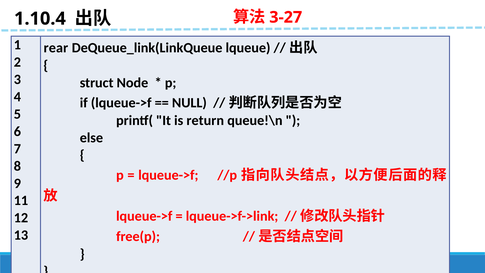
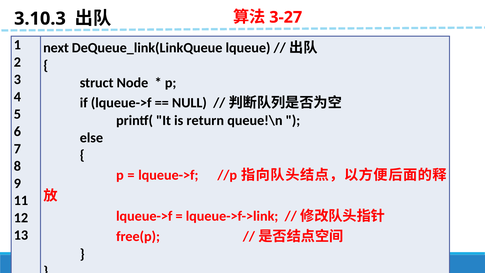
1.10.4: 1.10.4 -> 3.10.3 (40, 19)
rear: rear -> next (56, 48)
